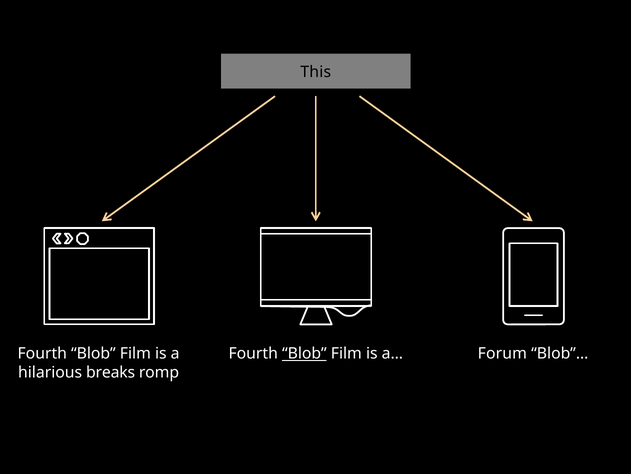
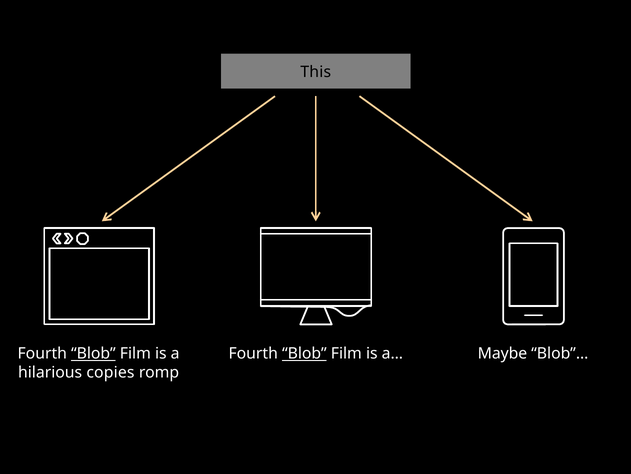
Blob underline: none -> present (93, 353)
Forum: Forum -> Maybe (502, 353)
breaks: breaks -> copies (110, 372)
